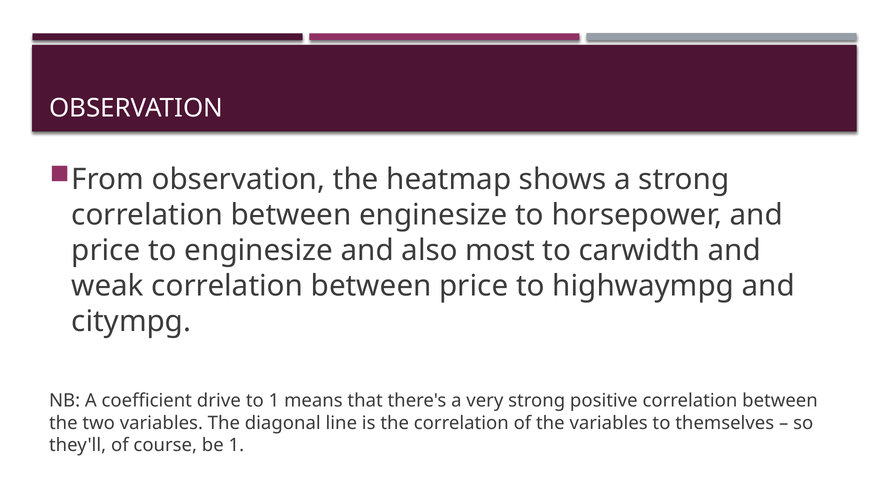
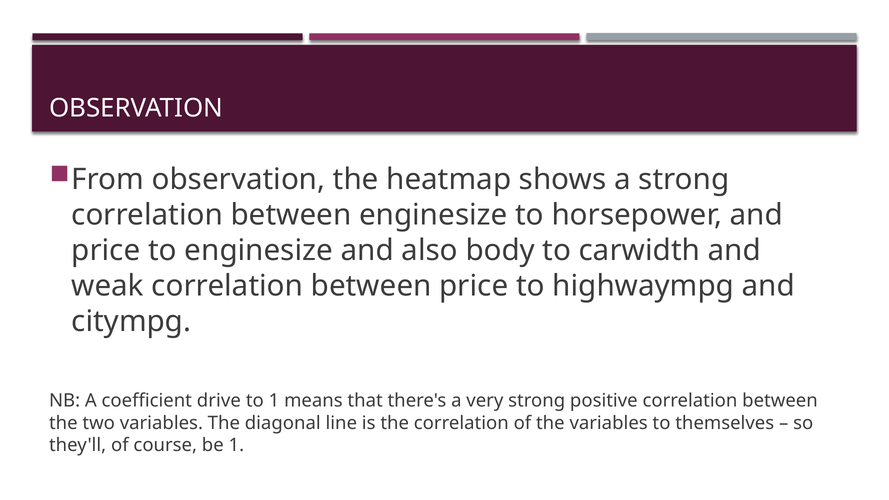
most: most -> body (500, 250)
